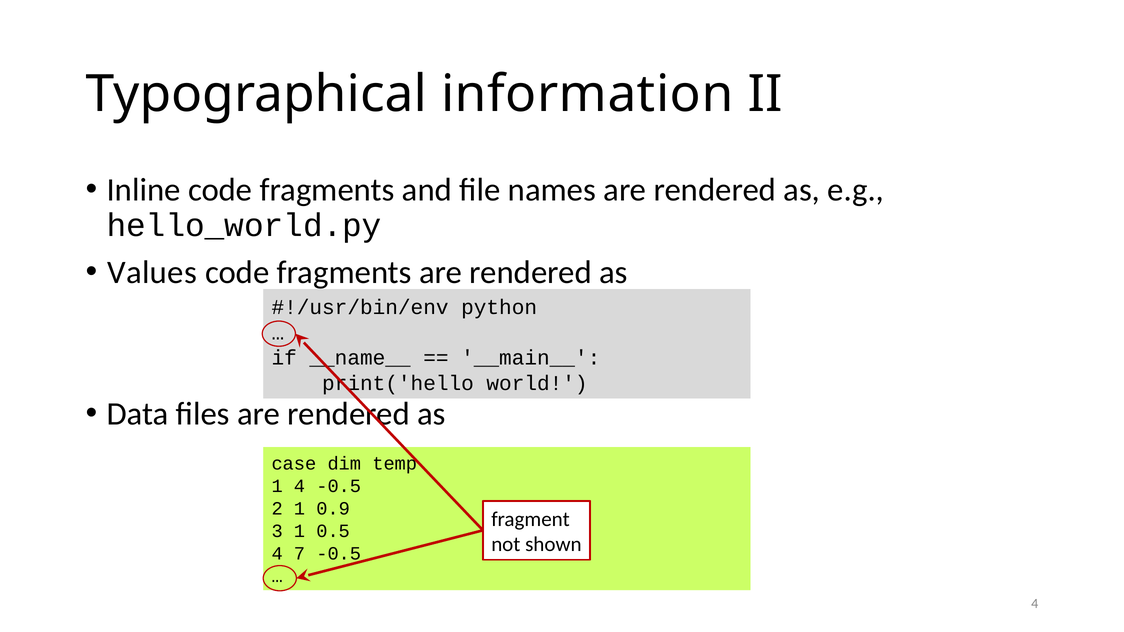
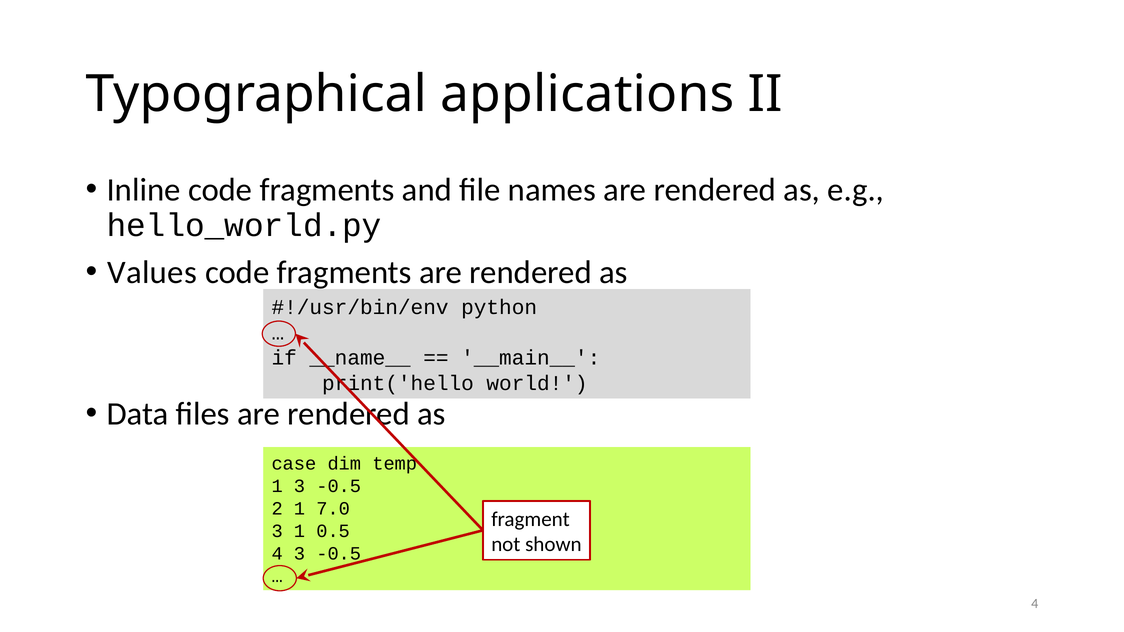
information: information -> applications (587, 94)
1 4: 4 -> 3 (299, 486)
0.9: 0.9 -> 7.0 (333, 509)
4 7: 7 -> 3 (299, 554)
